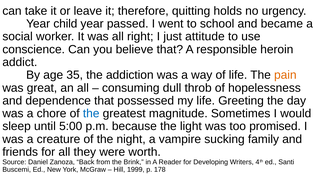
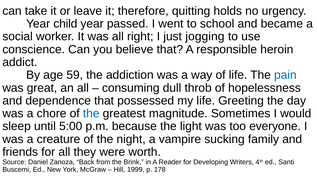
attitude: attitude -> jogging (205, 37)
35: 35 -> 59 (75, 75)
pain colour: orange -> blue (285, 75)
promised: promised -> everyone (275, 127)
